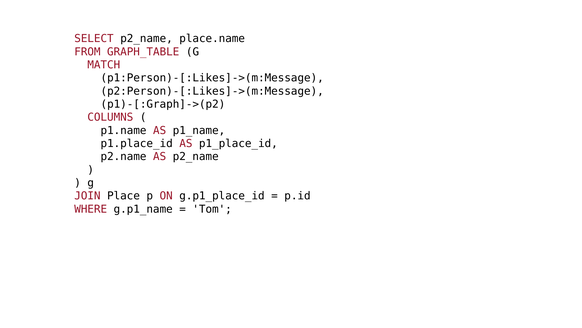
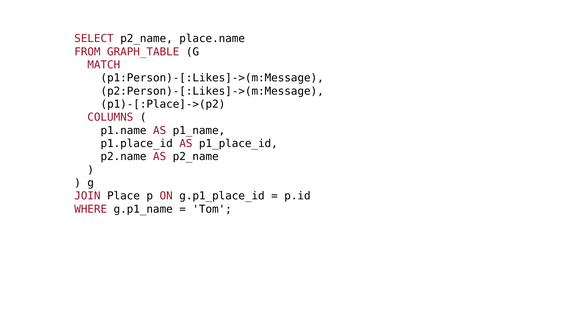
p1)-[:Graph]->(p2: p1)-[:Graph]->(p2 -> p1)-[:Place]->(p2 (163, 104)
